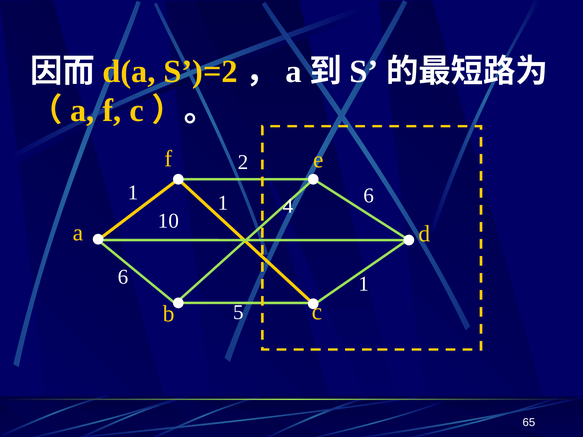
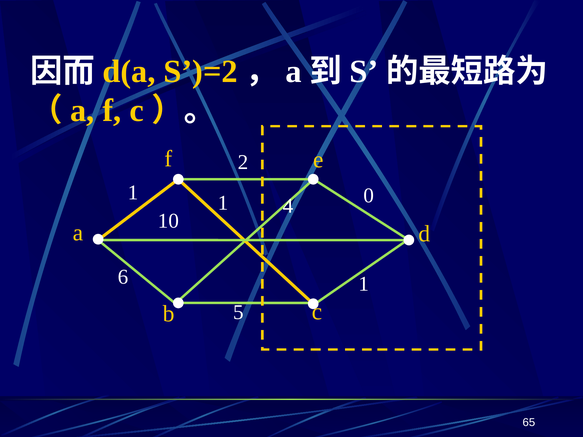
4 6: 6 -> 0 (369, 196)
